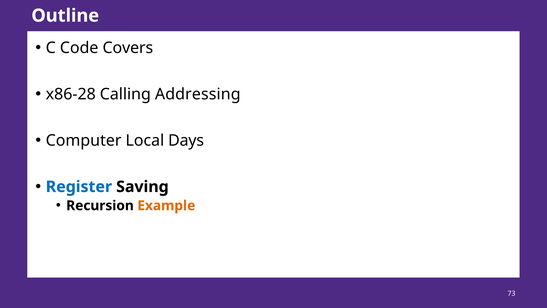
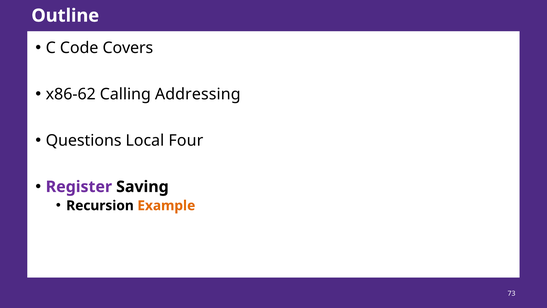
x86-28: x86-28 -> x86-62 (71, 94)
Computer: Computer -> Questions (84, 140)
Days: Days -> Four (186, 140)
Register colour: blue -> purple (79, 187)
